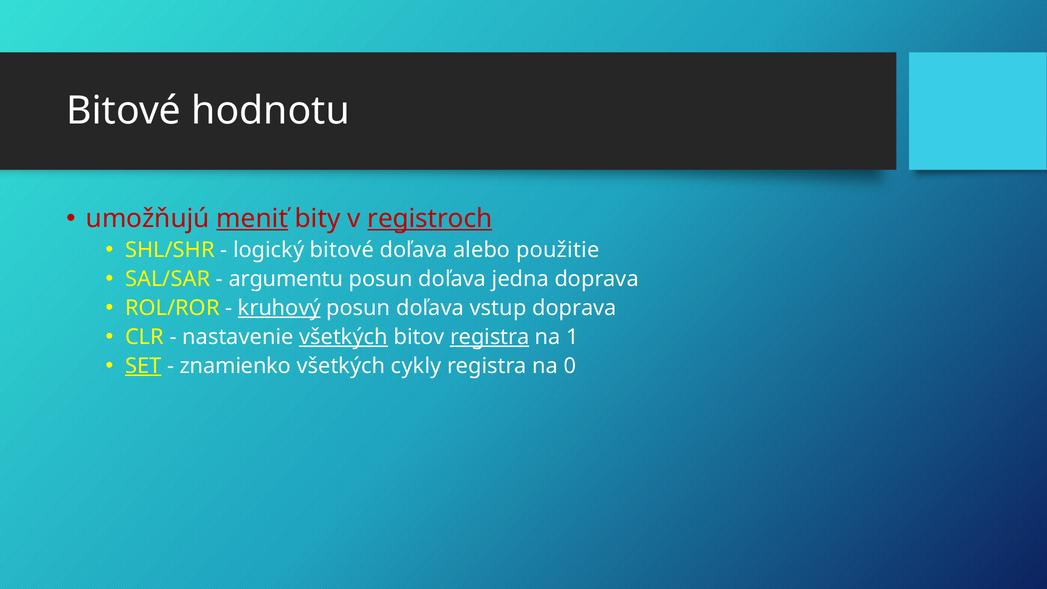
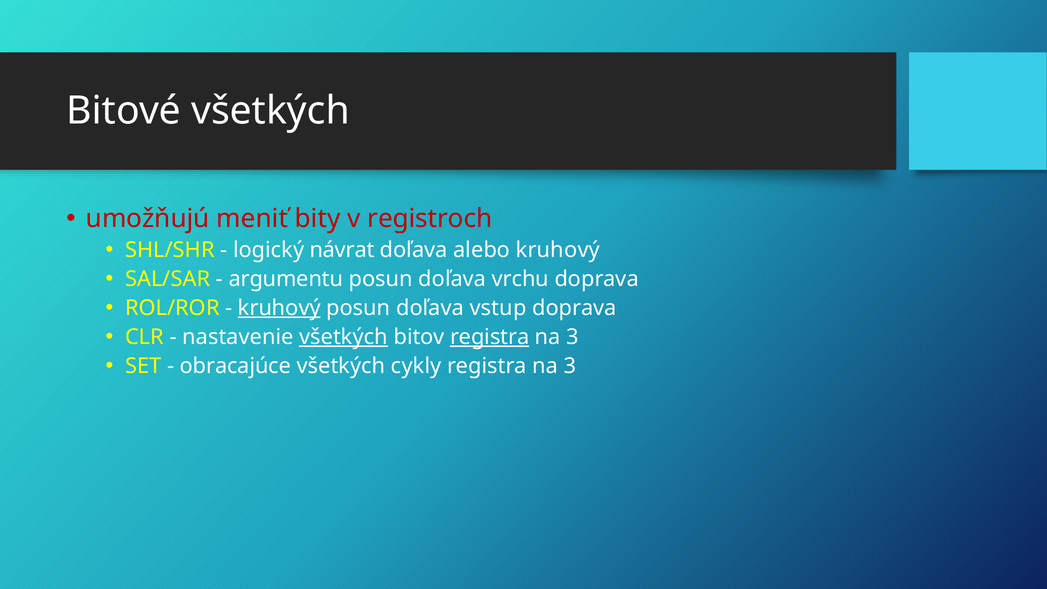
Bitové hodnotu: hodnotu -> všetkých (271, 111)
meniť underline: present -> none (252, 219)
registroch underline: present -> none (430, 219)
logický bitové: bitové -> návrat (342, 250)
alebo použitie: použitie -> kruhový (558, 250)
jedna: jedna -> vrchu (520, 279)
1: 1 -> 3 (573, 337)
SET underline: present -> none (143, 366)
znamienko: znamienko -> obracajúce (235, 366)
0: 0 -> 3 (570, 366)
